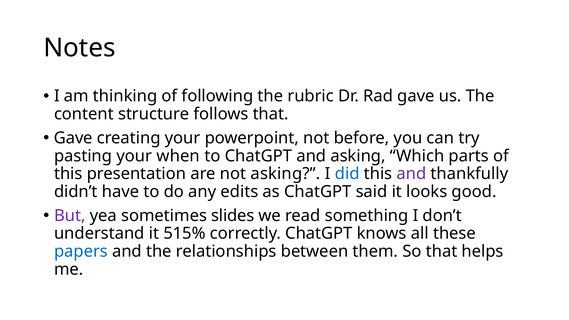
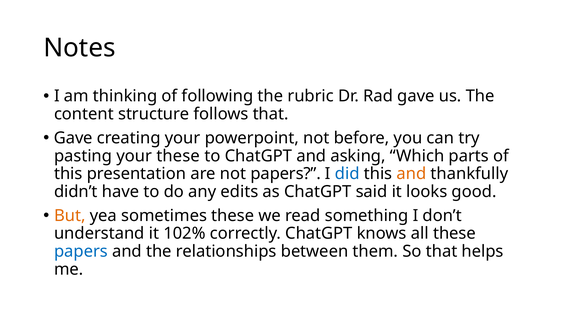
your when: when -> these (178, 156)
not asking: asking -> papers (286, 174)
and colour: purple -> orange (411, 174)
But colour: purple -> orange (70, 216)
sometimes slides: slides -> these (233, 216)
515%: 515% -> 102% (184, 234)
